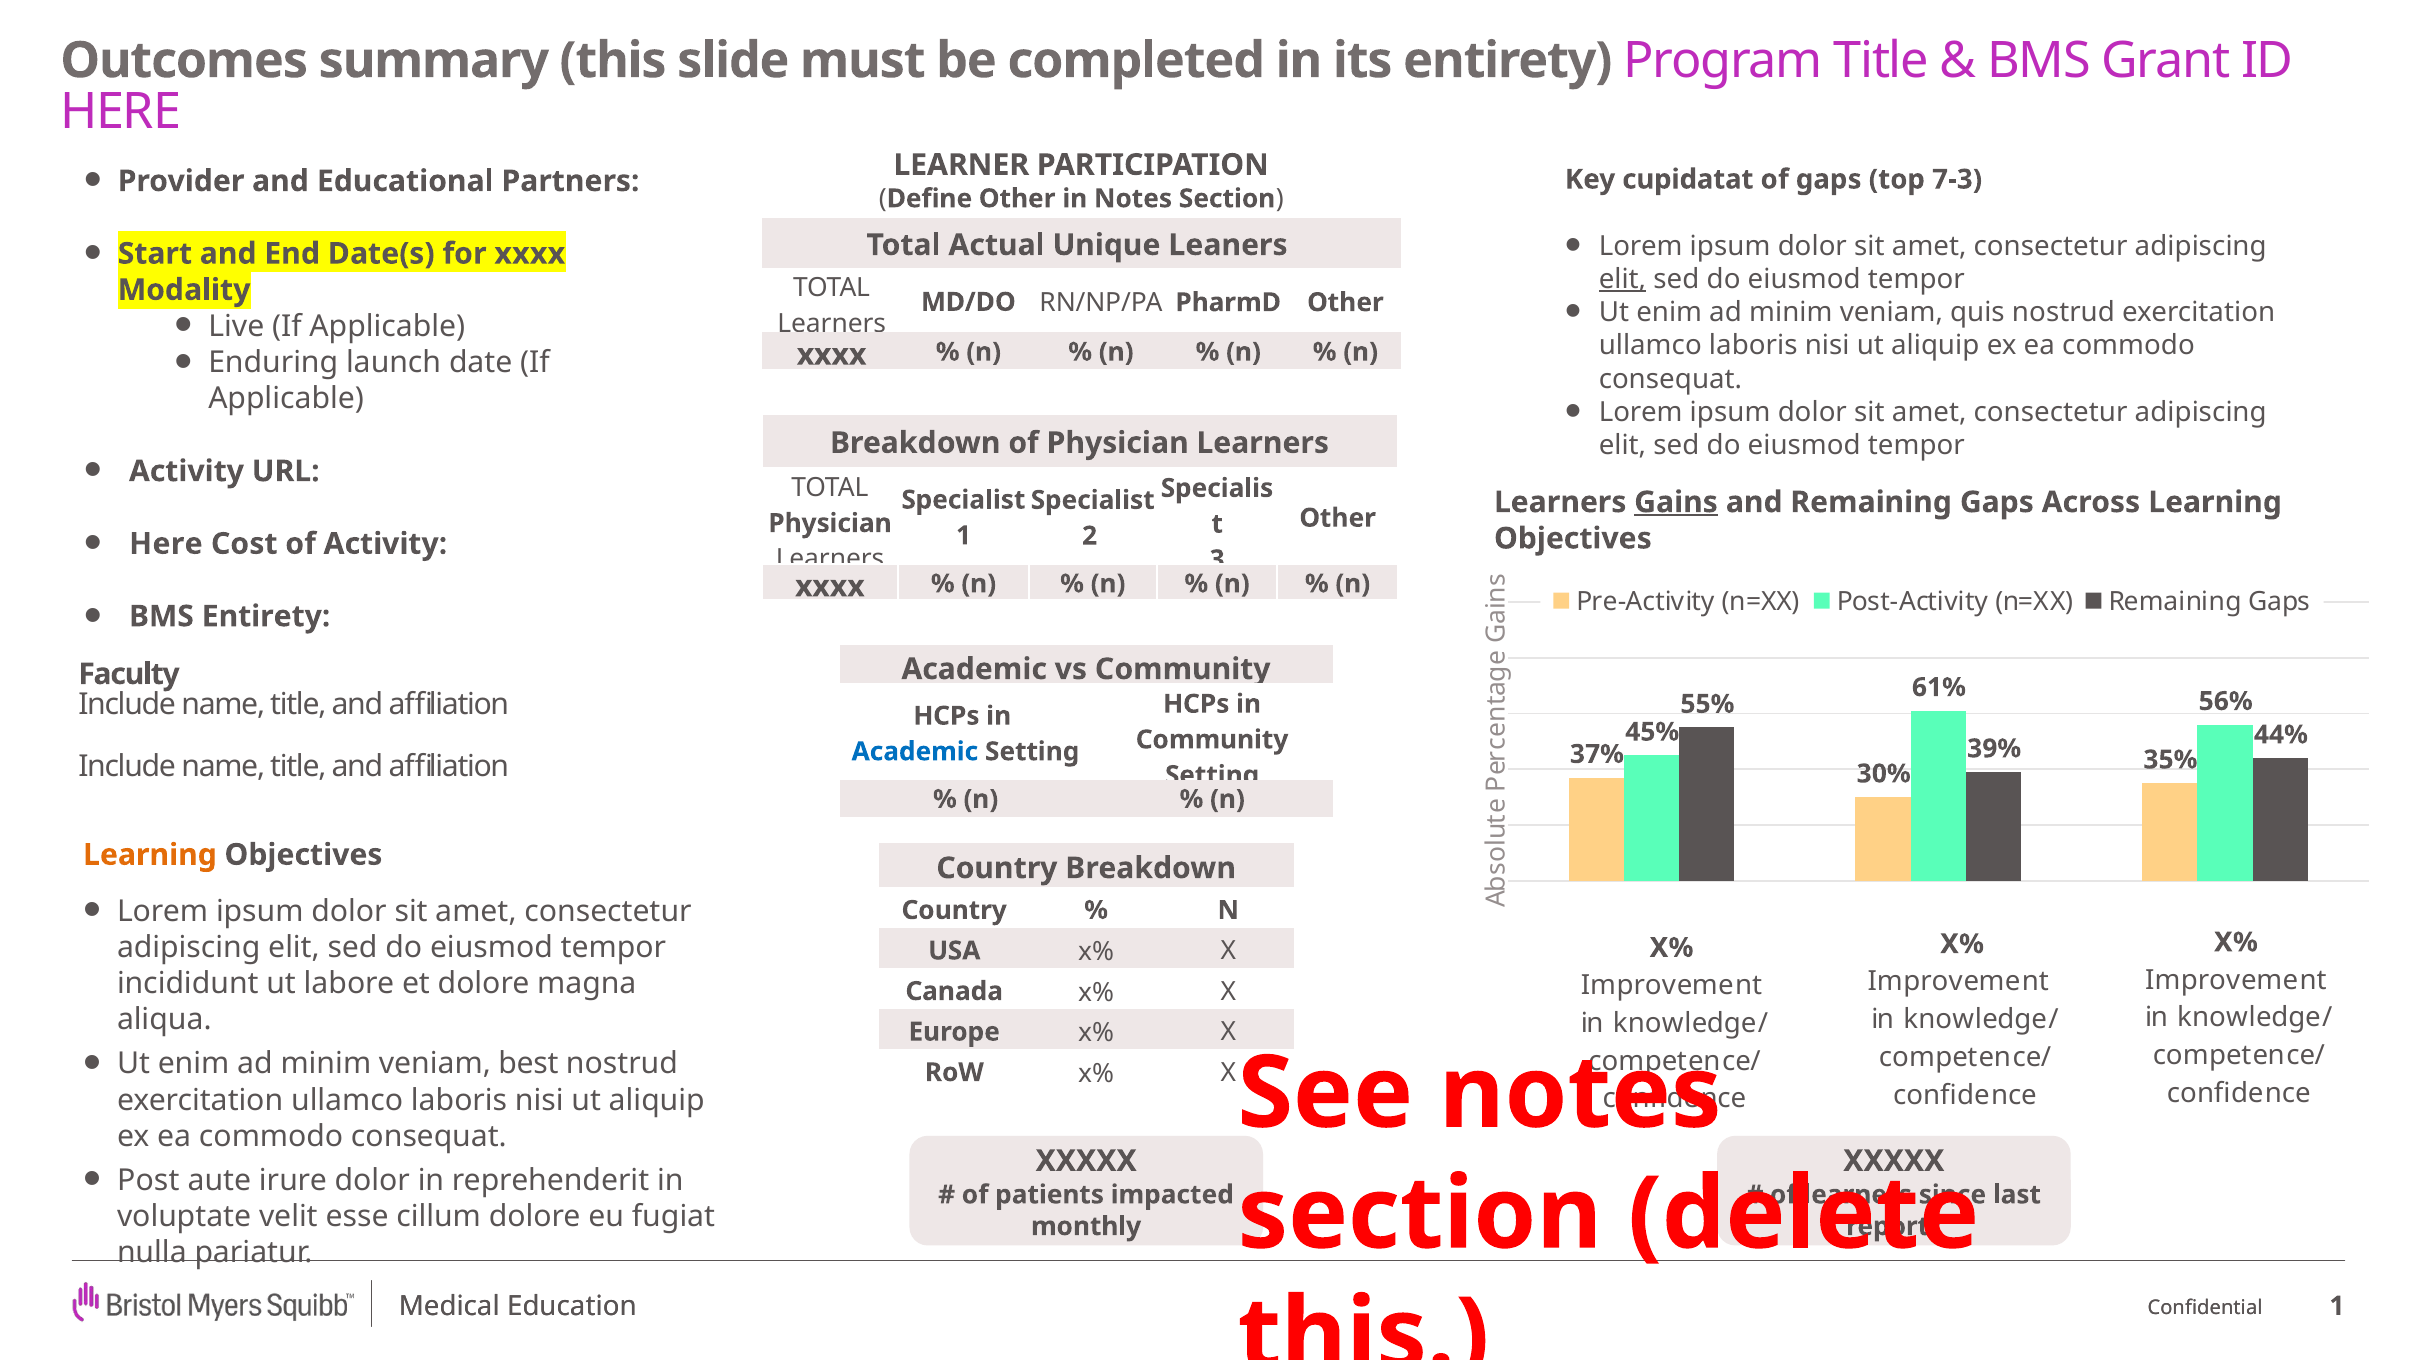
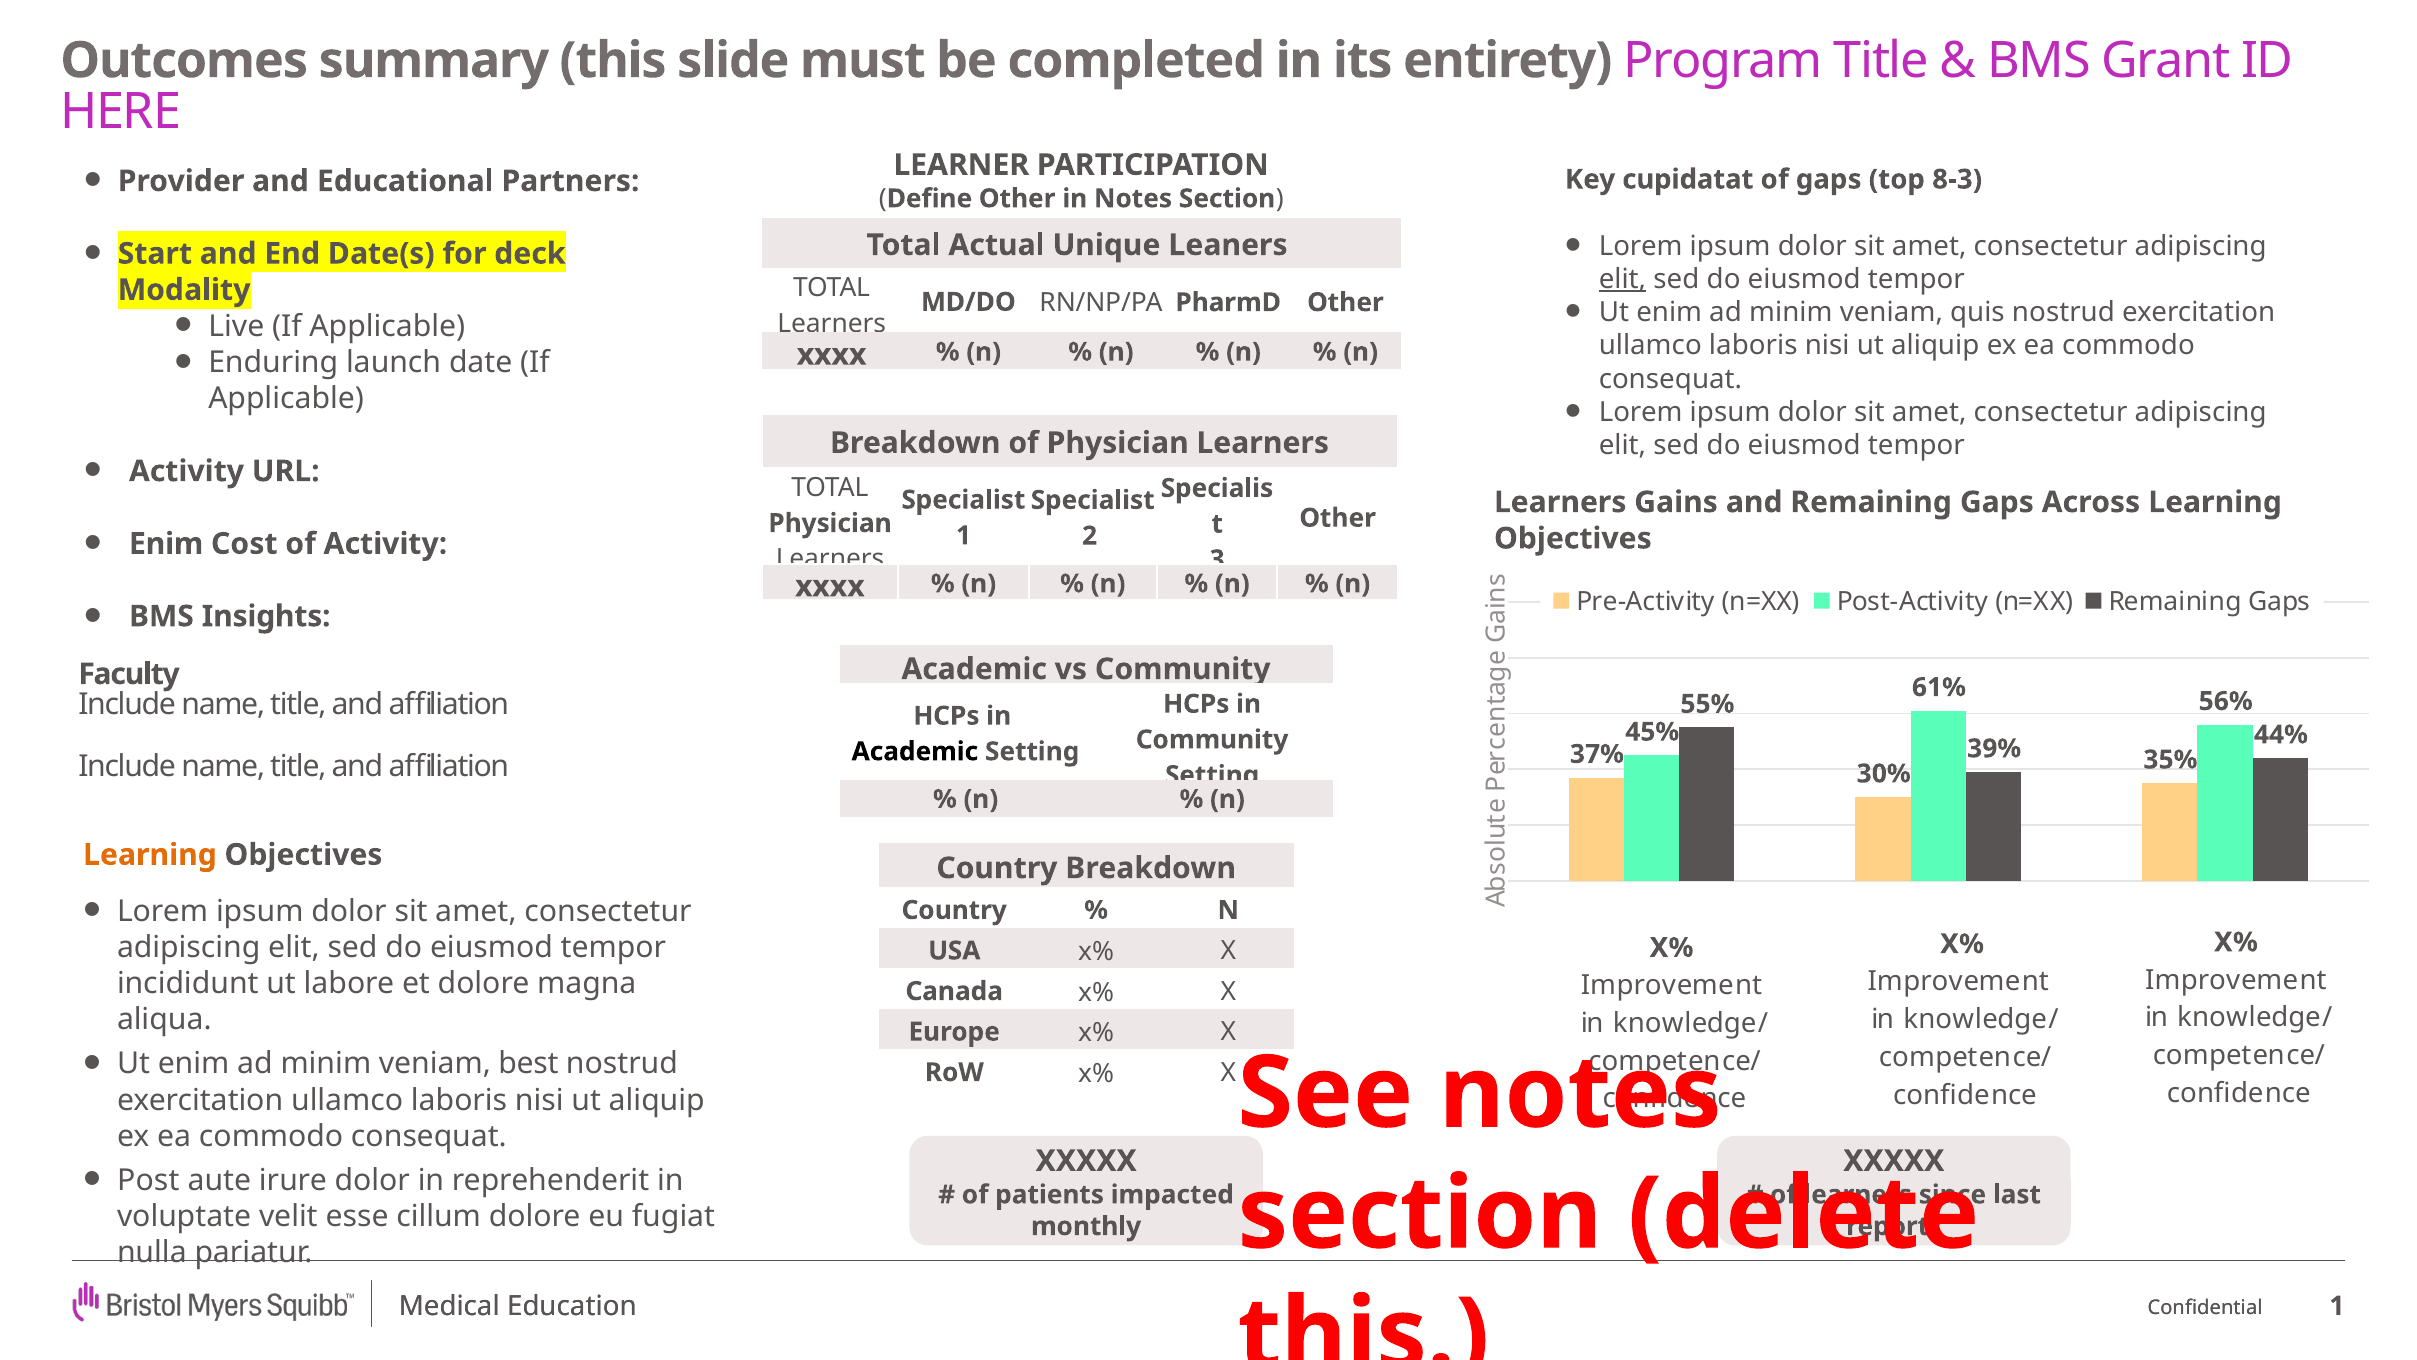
7-3: 7-3 -> 8-3 (1957, 179)
for xxxx: xxxx -> deck (530, 254)
Gains underline: present -> none (1676, 502)
Here: Here -> Enim (166, 544)
BMS Entirety: Entirety -> Insights (266, 616)
Academic colour: blue -> black (915, 751)
